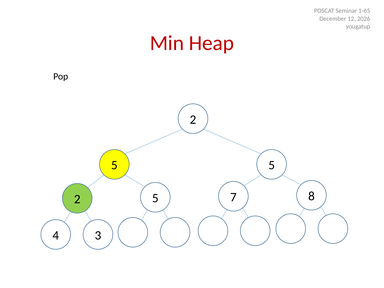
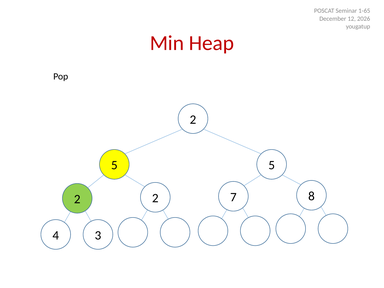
2 5: 5 -> 2 (155, 198)
